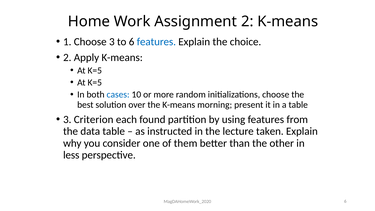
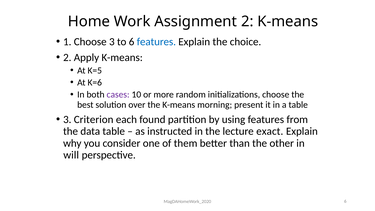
K=5: K=5 -> K=6 (95, 82)
cases colour: blue -> purple (118, 95)
taken: taken -> exact (270, 131)
less: less -> will (71, 155)
